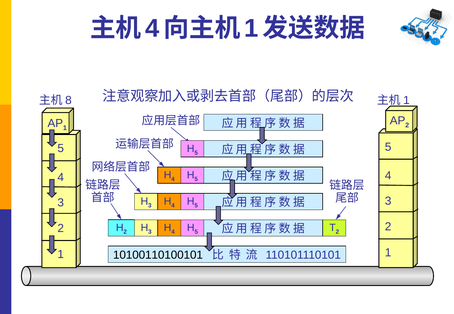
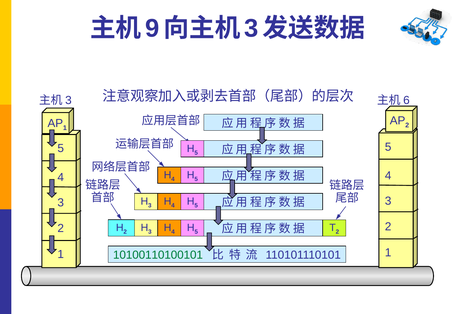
4: 4 -> 9 (152, 29)
1: 1 -> 3 (251, 29)
8: 8 -> 3 (68, 100)
1: 1 -> 6 (406, 100)
10100110100101 colour: black -> green (158, 255)
